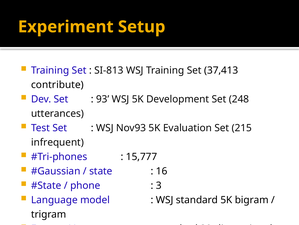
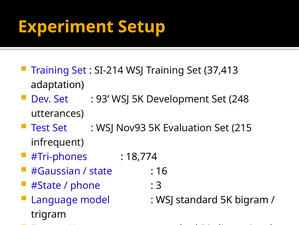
SI-813: SI-813 -> SI-214 (109, 70)
contribute: contribute -> adaptation (57, 84)
15,777: 15,777 -> 18,774 (142, 156)
